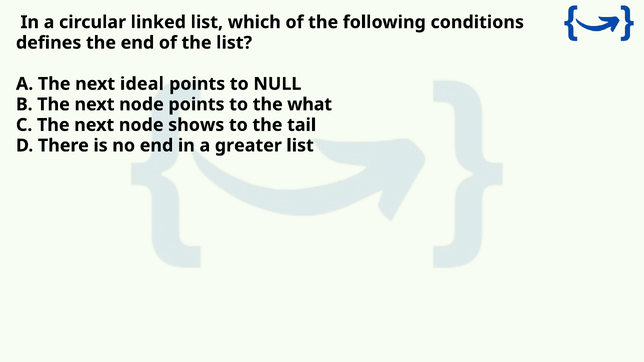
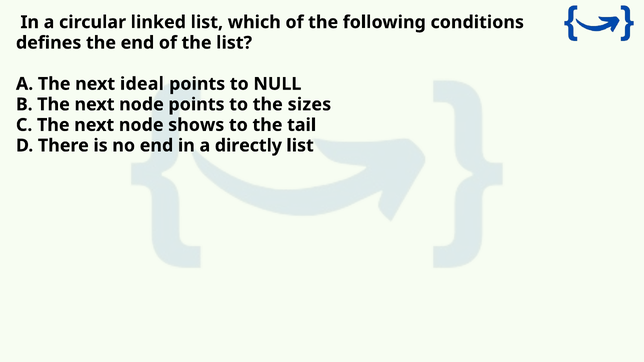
what: what -> sizes (309, 105)
greater: greater -> directly (248, 146)
